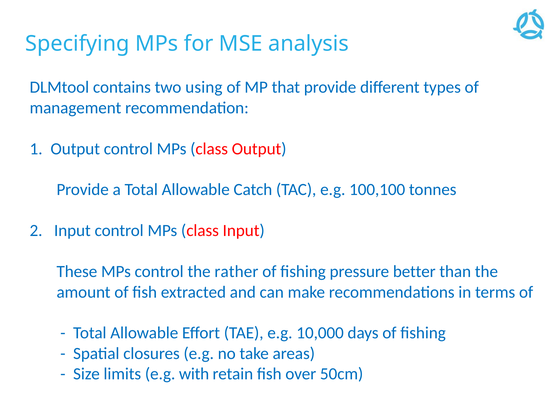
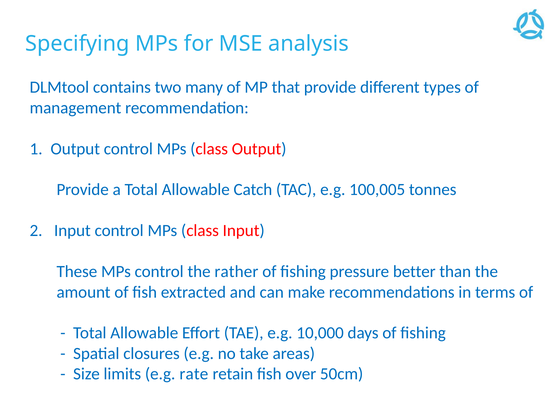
using: using -> many (204, 87)
100,100: 100,100 -> 100,005 (377, 189)
with: with -> rate (194, 374)
